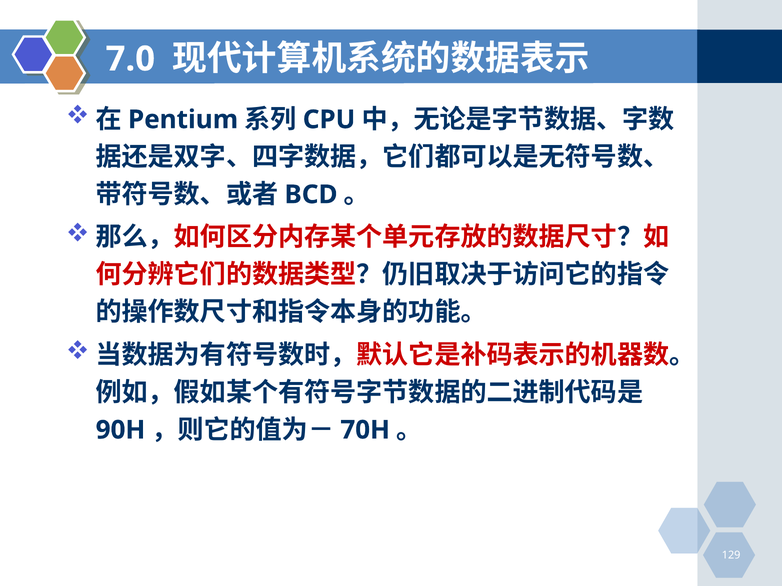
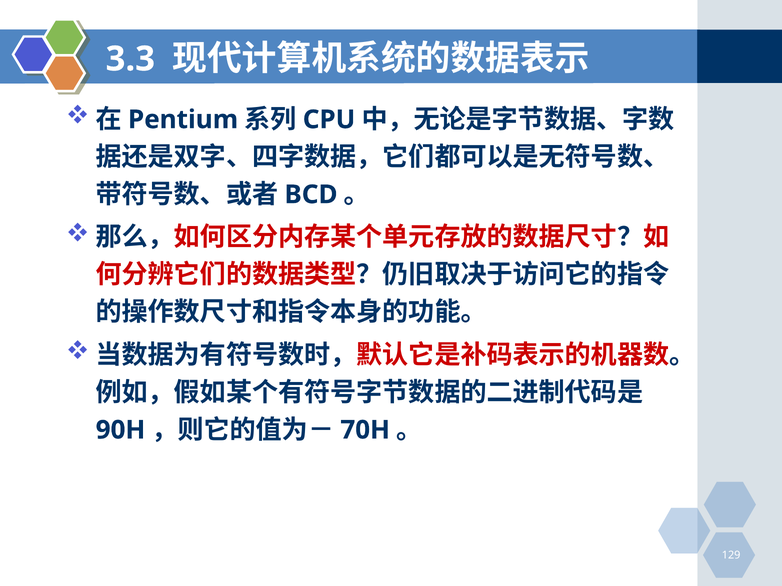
7.0: 7.0 -> 3.3 (130, 59)
